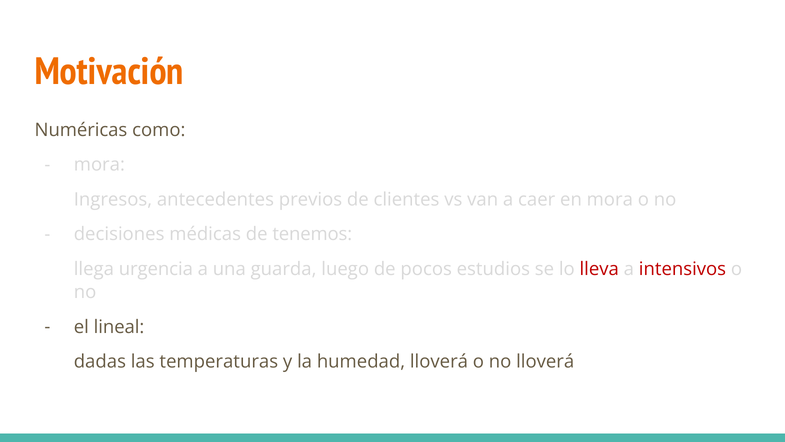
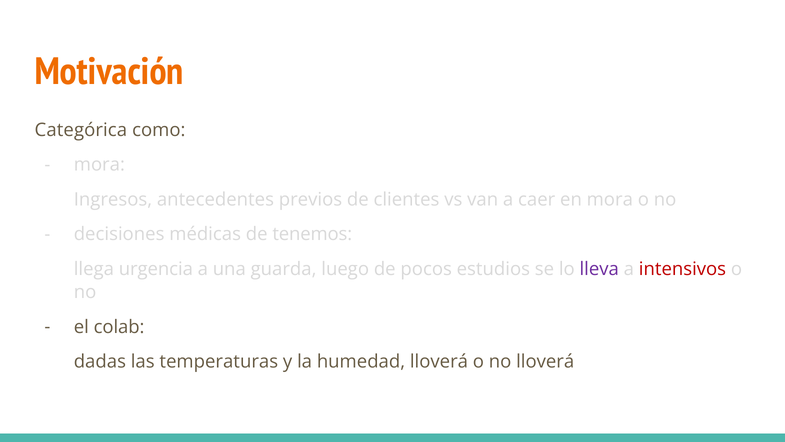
Numéricas: Numéricas -> Categórica (81, 130)
lleva colour: red -> purple (599, 269)
lineal: lineal -> colab (119, 327)
